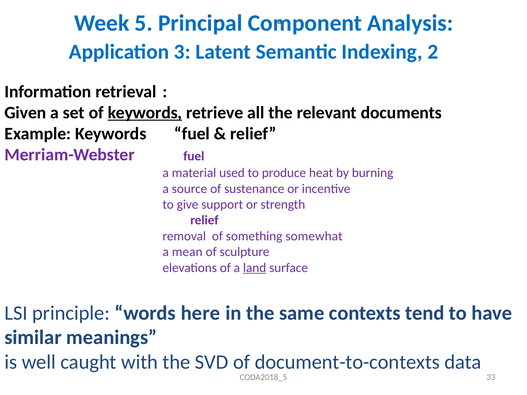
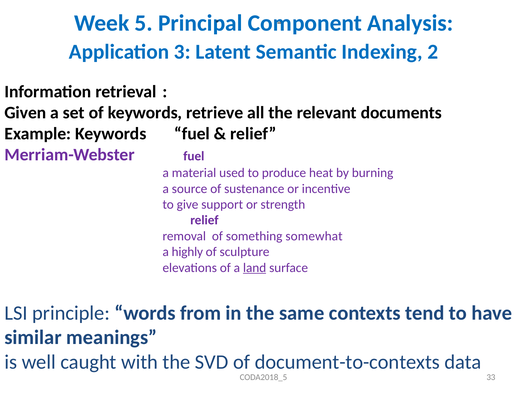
keywords underline: present -> none (145, 113)
mean: mean -> highly (187, 252)
here: here -> from (201, 313)
